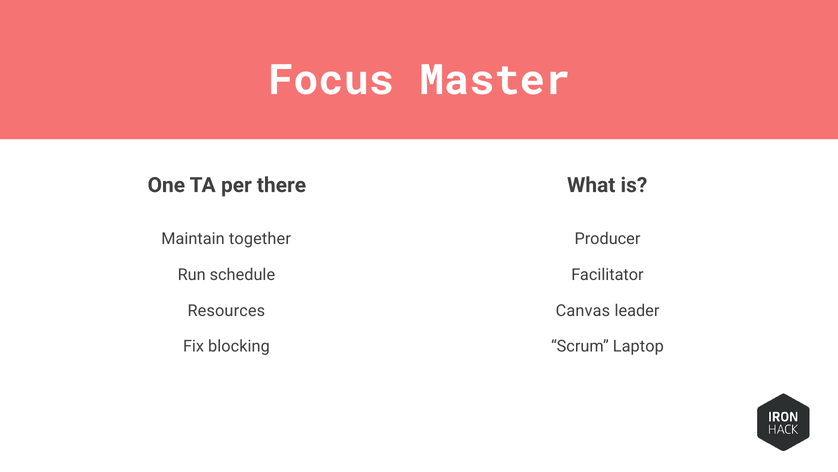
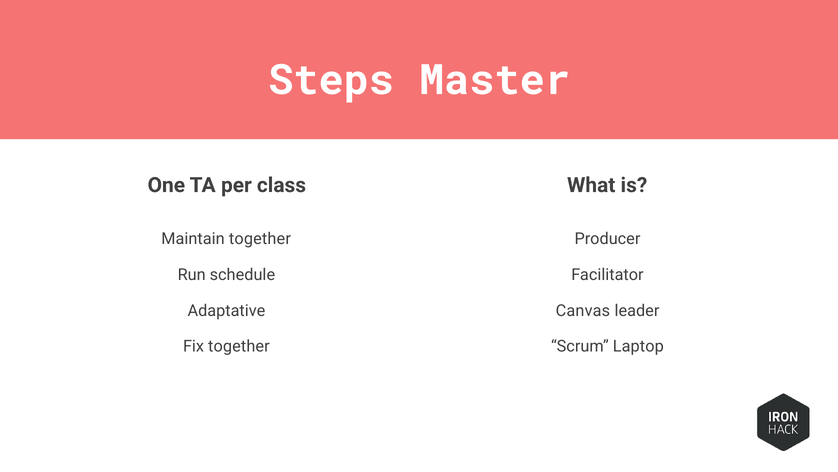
Focus: Focus -> Steps (331, 80)
there: there -> class (281, 185)
Resources: Resources -> Adaptative (226, 310)
Fix blocking: blocking -> together (239, 346)
